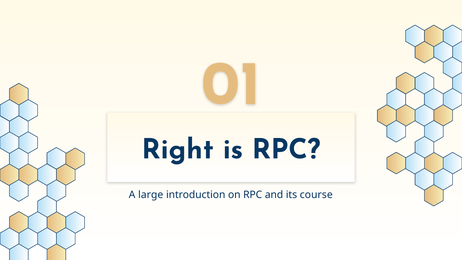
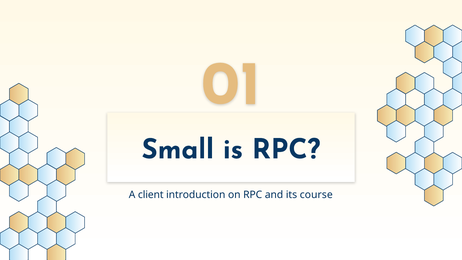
Right: Right -> Small (178, 149)
large: large -> client (151, 195)
